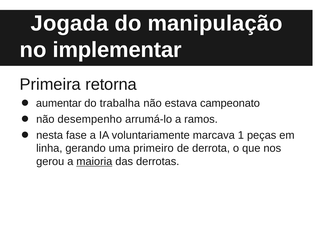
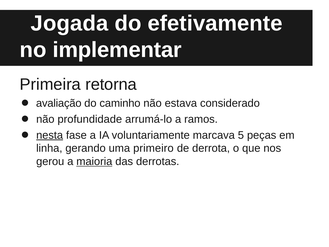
manipulação: manipulação -> efetivamente (215, 23)
aumentar: aumentar -> avaliação (59, 103)
trabalha: trabalha -> caminho (120, 103)
campeonato: campeonato -> considerado (230, 103)
desempenho: desempenho -> profundidade (90, 119)
nesta underline: none -> present (50, 135)
1: 1 -> 5 (241, 135)
